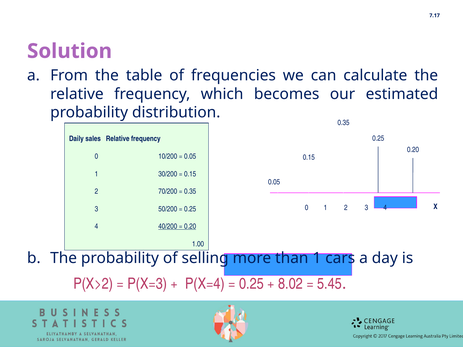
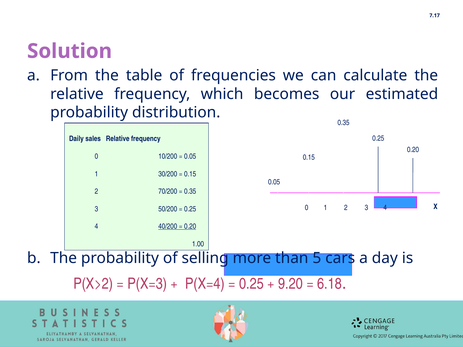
than 1: 1 -> 5 (317, 258)
8.02: 8.02 -> 9.20 (291, 284)
5.45: 5.45 -> 6.18 (330, 284)
